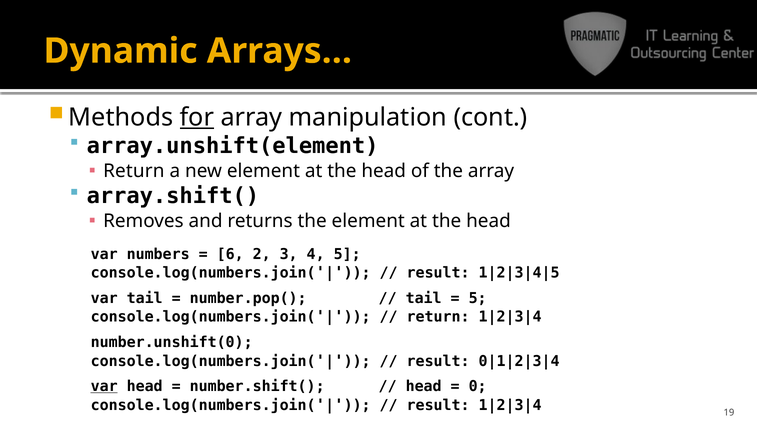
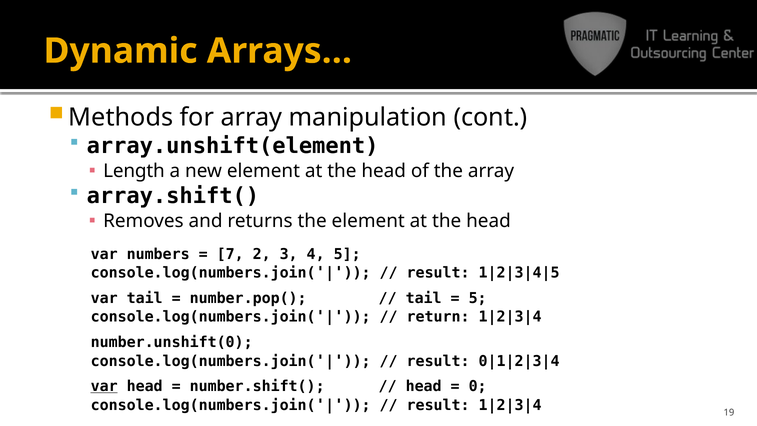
for underline: present -> none (197, 117)
Return: Return -> Length (134, 171)
6: 6 -> 7 (230, 254)
